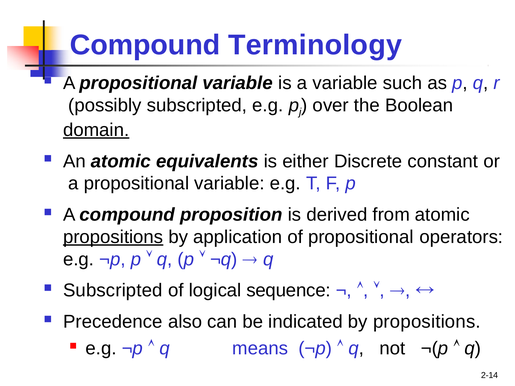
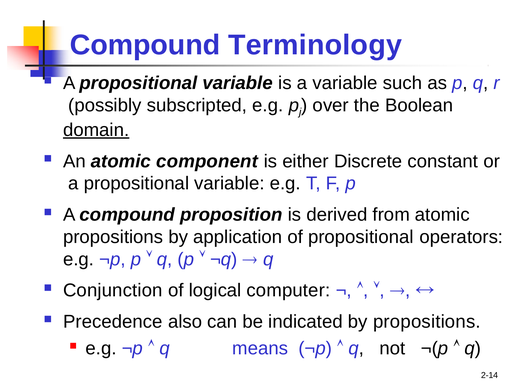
equivalents: equivalents -> component (207, 161)
propositions underline: present -> none (113, 237)
Subscripted: Subscripted -> Conjunction (113, 291)
sequence: sequence -> computer (288, 291)
